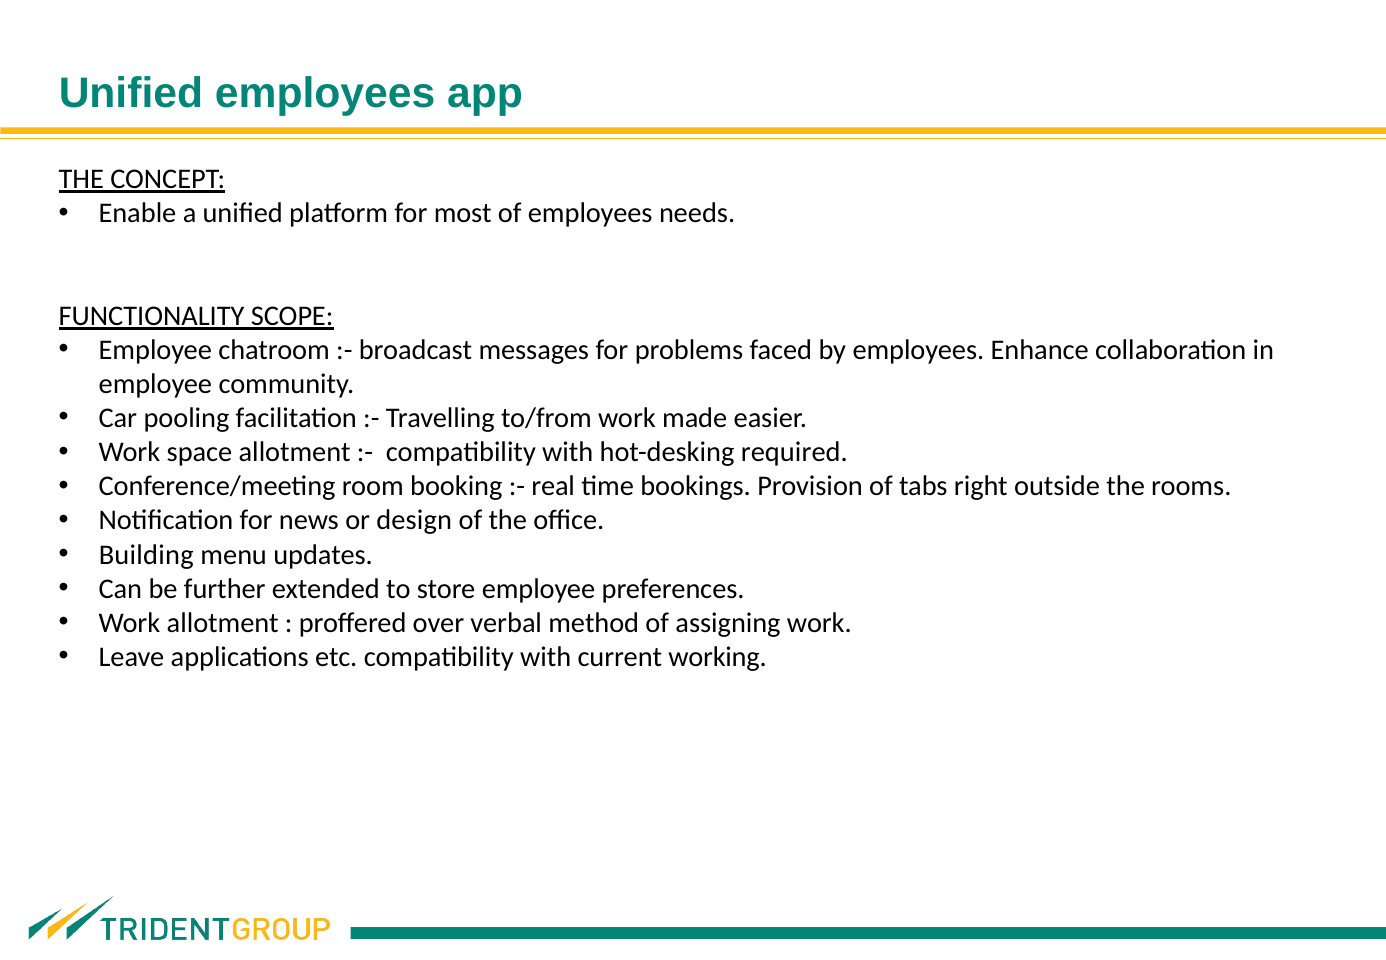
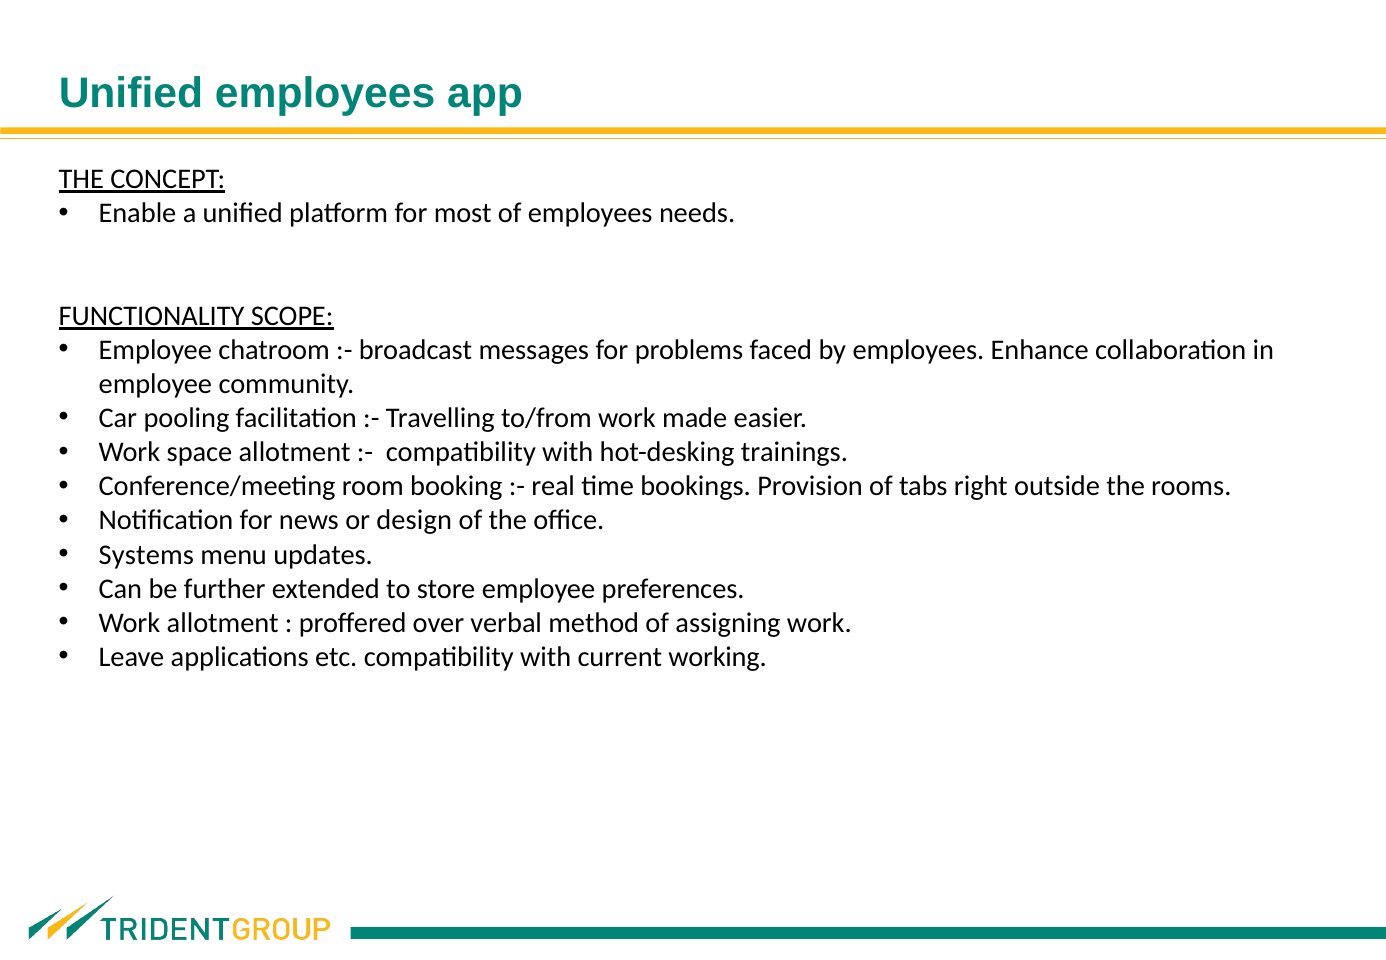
required: required -> trainings (794, 452)
Building: Building -> Systems (146, 554)
